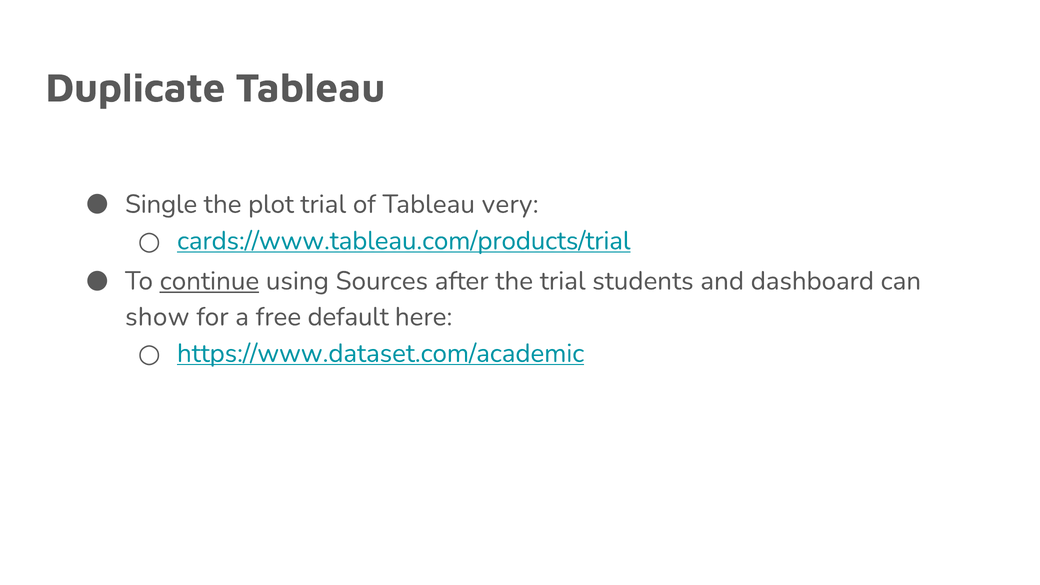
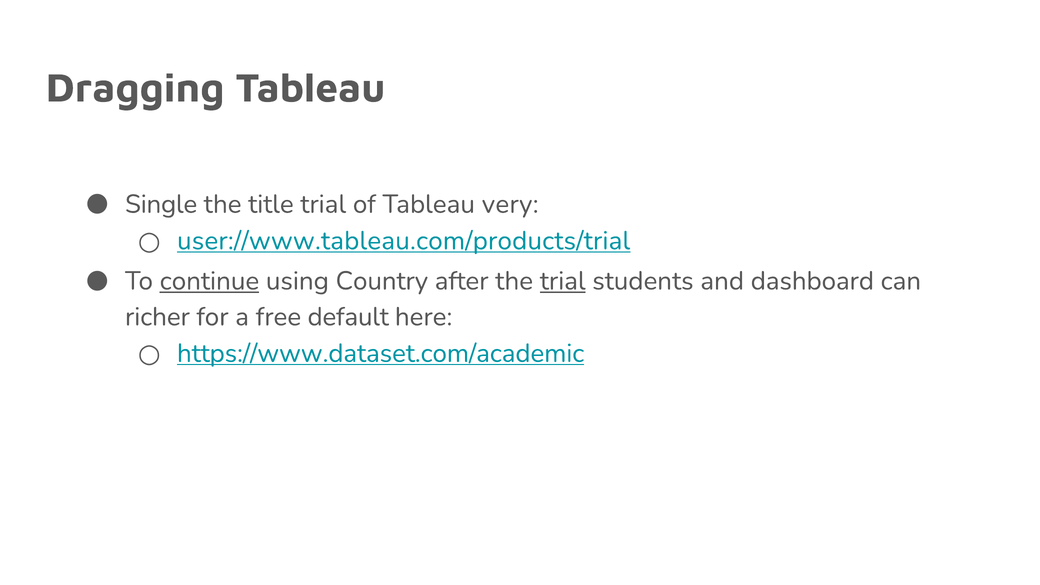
Duplicate: Duplicate -> Dragging (135, 88)
plot: plot -> title (271, 204)
cards://www.tableau.com/products/trial: cards://www.tableau.com/products/trial -> user://www.tableau.com/products/trial (404, 241)
Sources: Sources -> Country (382, 281)
trial underline: none -> present (563, 281)
show: show -> richer (157, 317)
